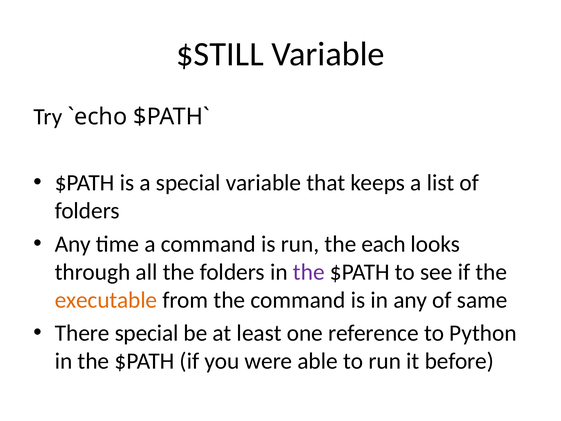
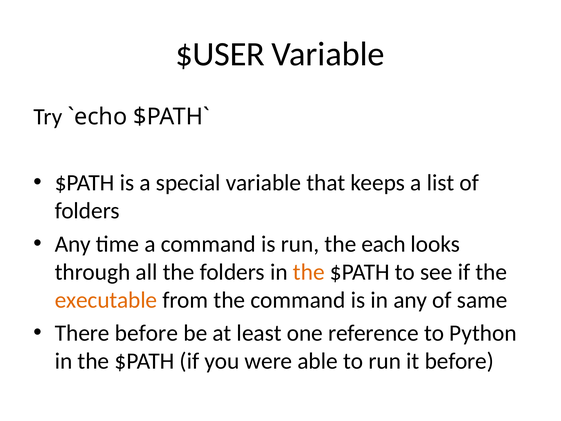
$STILL: $STILL -> $USER (220, 54)
the colour: purple -> orange (309, 272)
There special: special -> before (146, 333)
